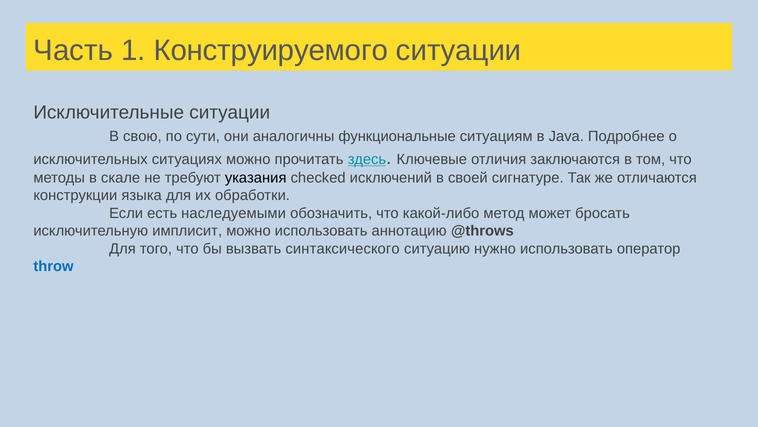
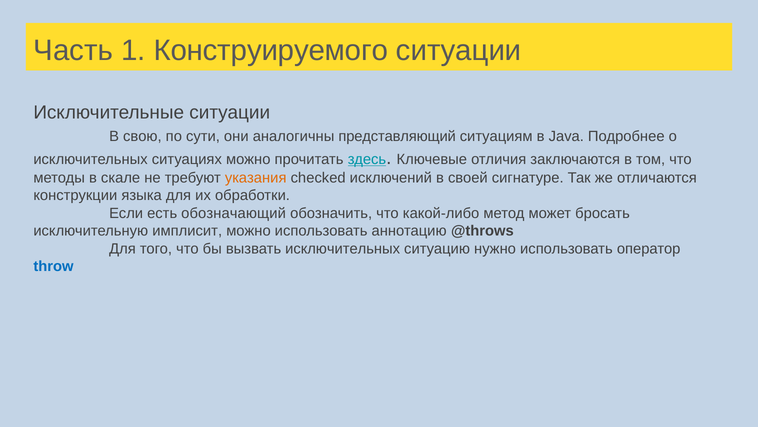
функциональные: функциональные -> представляющий (397, 136)
указания colour: black -> orange (256, 178)
наследуемыми: наследуемыми -> обозначающий (234, 213)
вызвать синтаксического: синтаксического -> исключительных (343, 248)
